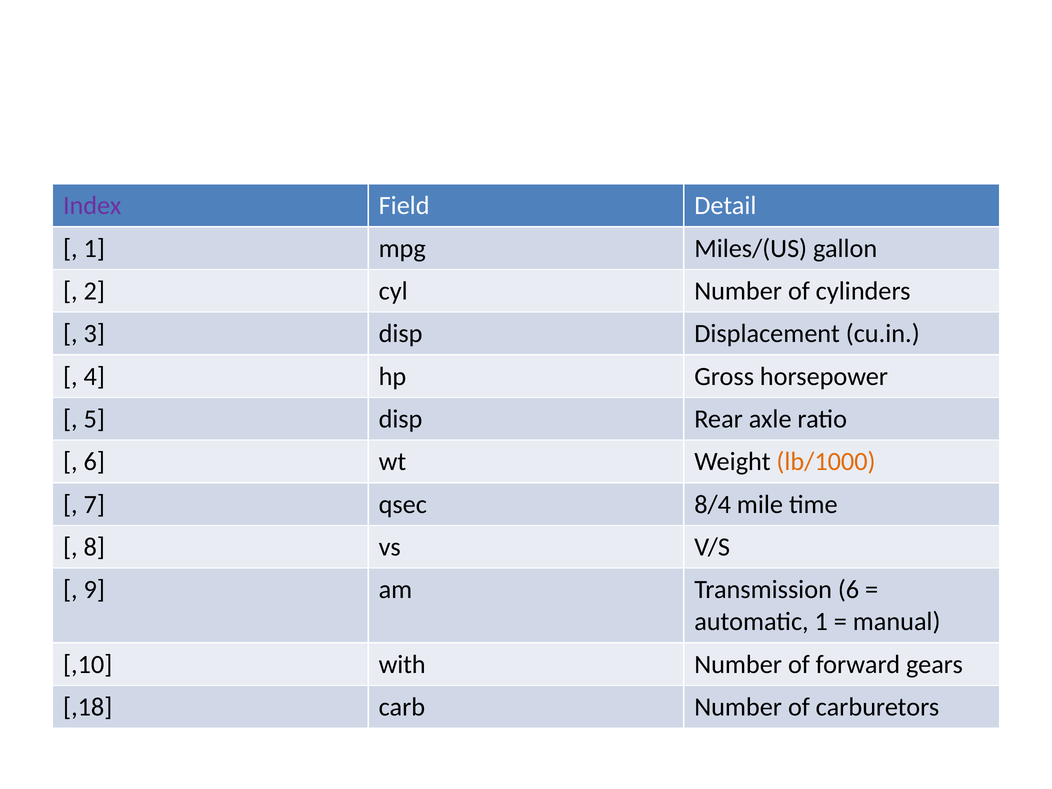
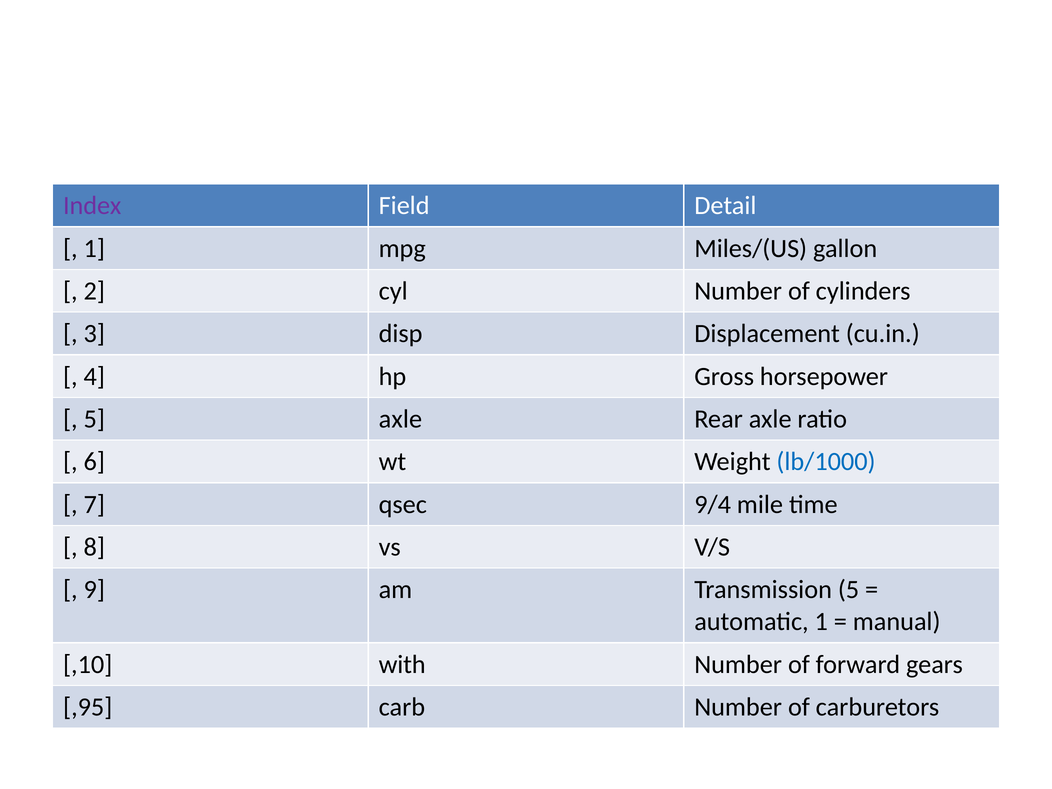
5 disp: disp -> axle (400, 419)
lb/1000 colour: orange -> blue (826, 462)
8/4: 8/4 -> 9/4 (713, 504)
Transmission 6: 6 -> 5 (849, 590)
,18: ,18 -> ,95 (88, 707)
